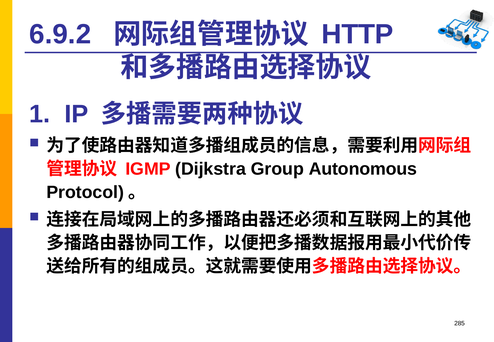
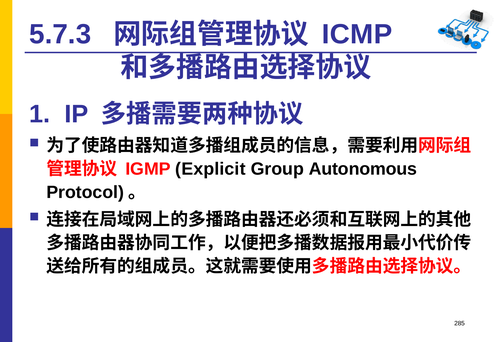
6.9.2: 6.9.2 -> 5.7.3 (60, 34)
HTTP: HTTP -> ICMP (357, 34)
Dijkstra: Dijkstra -> Explicit (210, 169)
